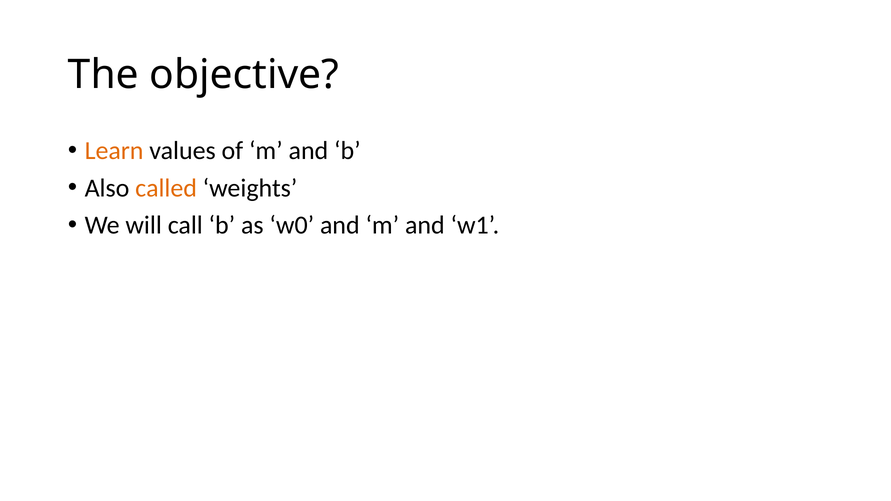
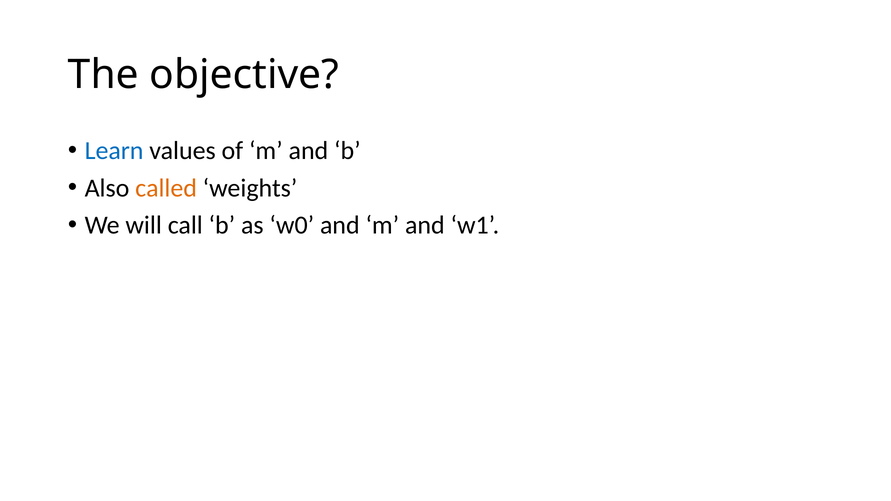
Learn colour: orange -> blue (114, 151)
